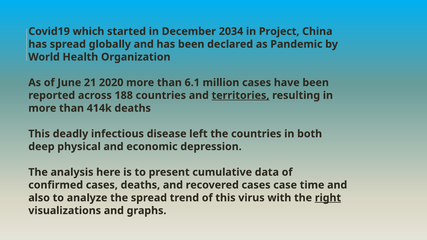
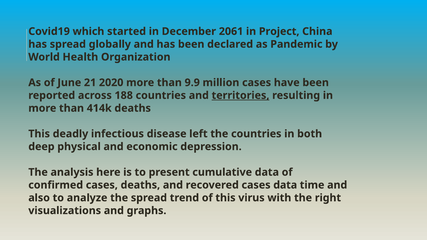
2034: 2034 -> 2061 (231, 31)
6.1: 6.1 -> 9.9 (192, 83)
cases case: case -> data (285, 185)
right underline: present -> none (328, 198)
